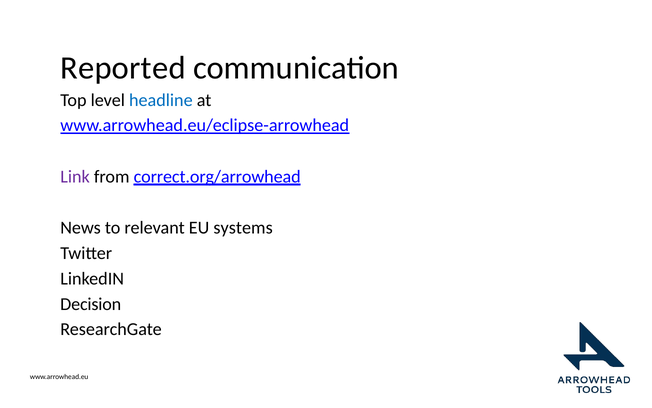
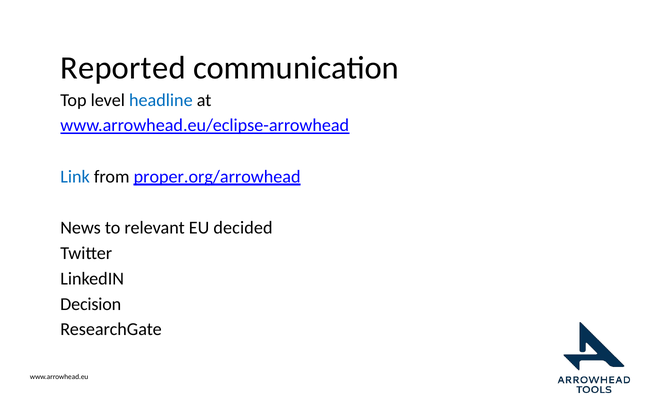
Link colour: purple -> blue (75, 176)
correct.org/arrowhead: correct.org/arrowhead -> proper.org/arrowhead (217, 176)
systems: systems -> decided (243, 228)
